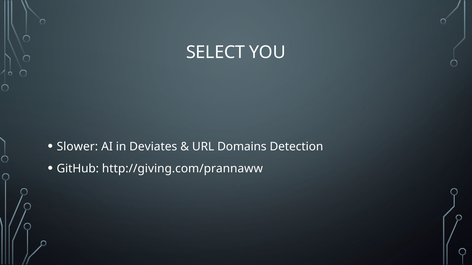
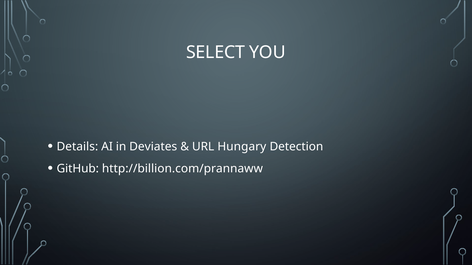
Slower: Slower -> Details (77, 147)
Domains: Domains -> Hungary (242, 147)
http://giving.com/prannaww: http://giving.com/prannaww -> http://billion.com/prannaww (182, 169)
